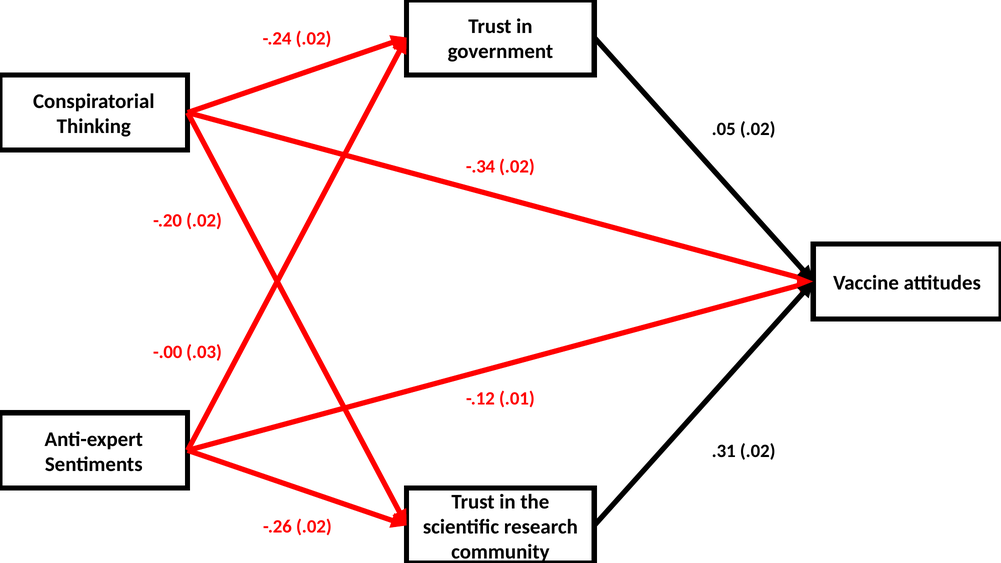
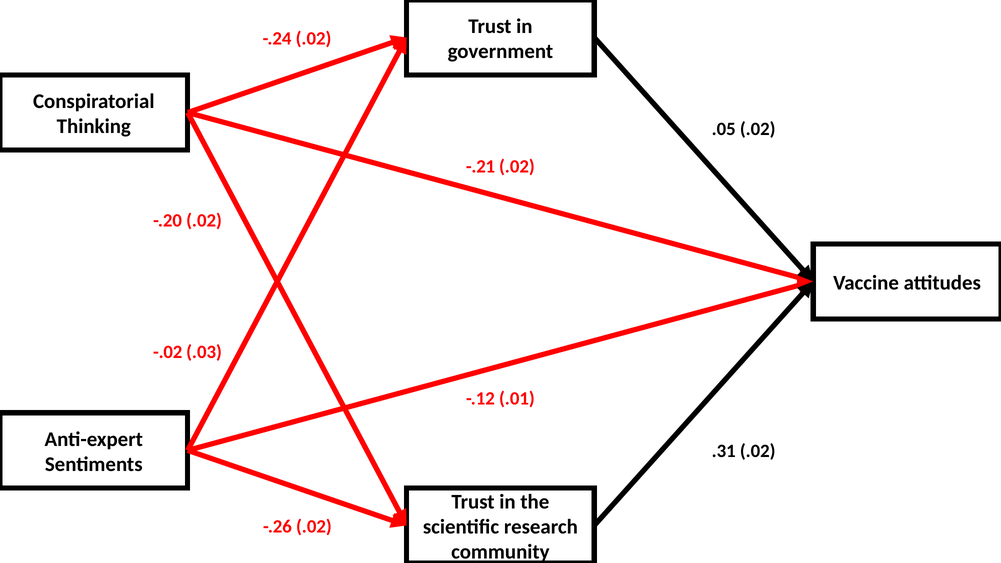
-.34: -.34 -> -.21 (481, 166)
-.00: -.00 -> -.02 (168, 352)
